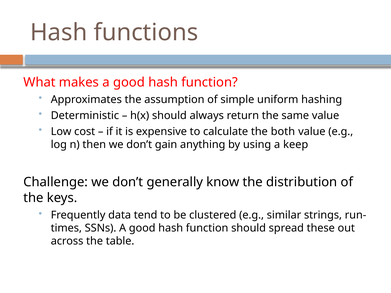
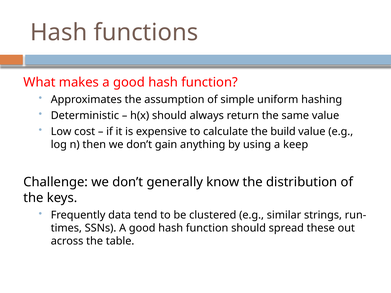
both: both -> build (283, 132)
